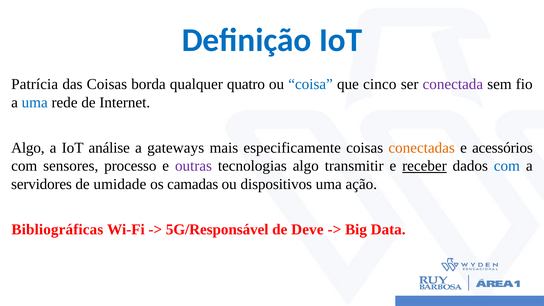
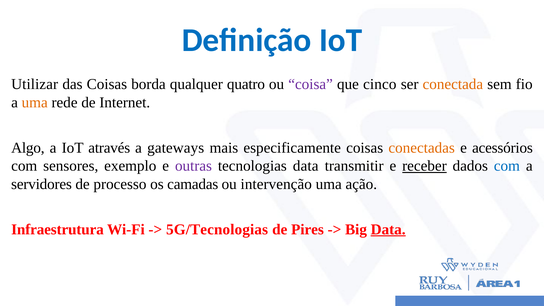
Patrícia: Patrícia -> Utilizar (35, 84)
coisa colour: blue -> purple (311, 84)
conectada colour: purple -> orange (453, 84)
uma colour: blue -> orange (35, 102)
análise: análise -> através (109, 148)
processo: processo -> exemplo (130, 166)
tecnologias algo: algo -> data (306, 166)
umidade: umidade -> processo (120, 184)
dispositivos: dispositivos -> intervenção (276, 184)
Bibliográficas: Bibliográficas -> Infraestrutura (57, 229)
5G/Responsável: 5G/Responsável -> 5G/Tecnologias (217, 229)
Deve: Deve -> Pires (307, 229)
Data underline: none -> present (388, 229)
